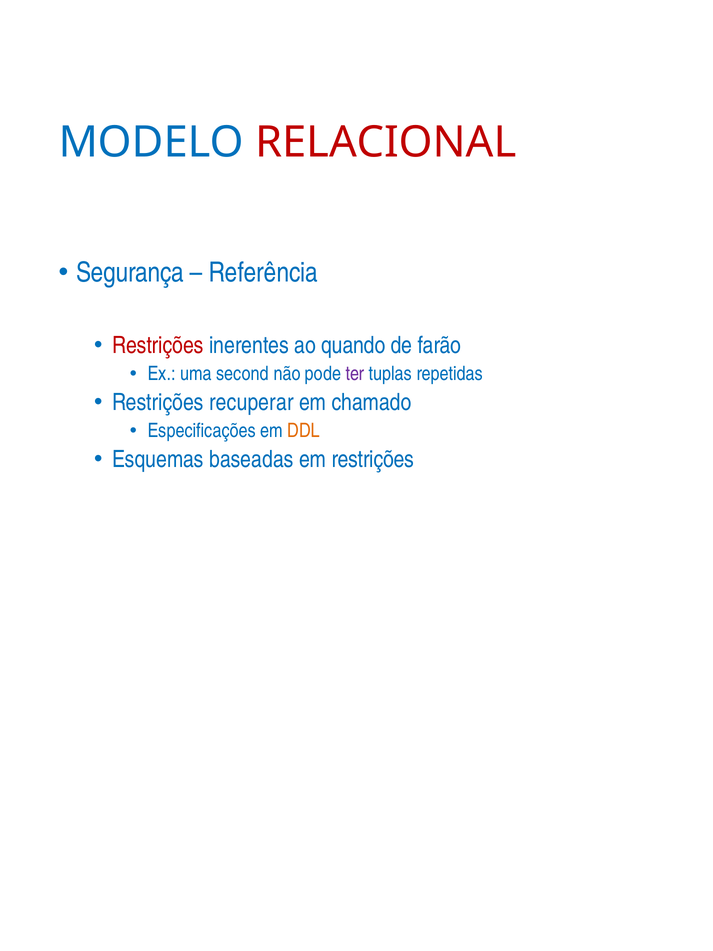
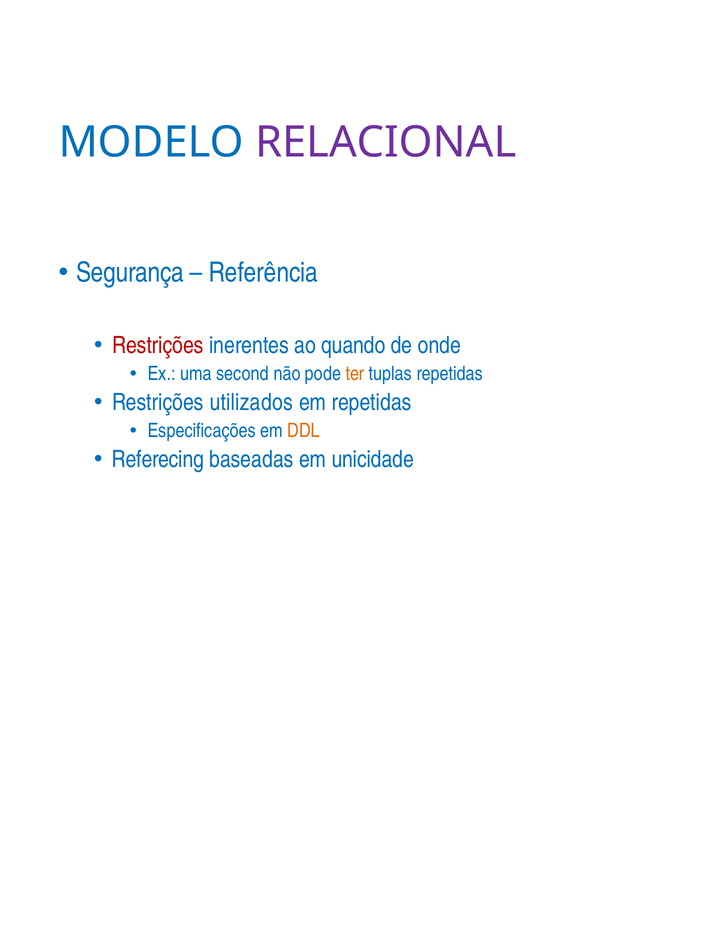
RELACIONAL colour: red -> purple (386, 142)
farão: farão -> onde (439, 345)
ter colour: purple -> orange (355, 374)
recuperar: recuperar -> utilizados (251, 402)
em chamado: chamado -> repetidas (372, 402)
Esquemas: Esquemas -> Referecing (158, 459)
em restrições: restrições -> unicidade (373, 459)
